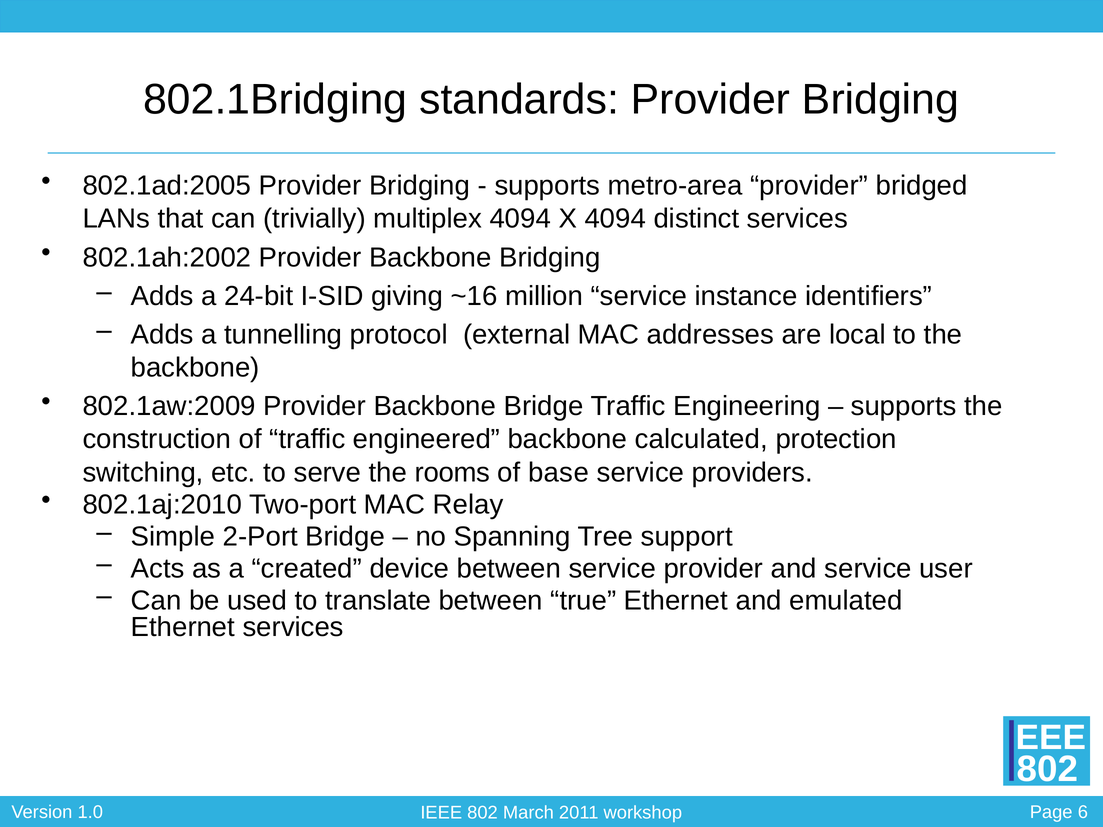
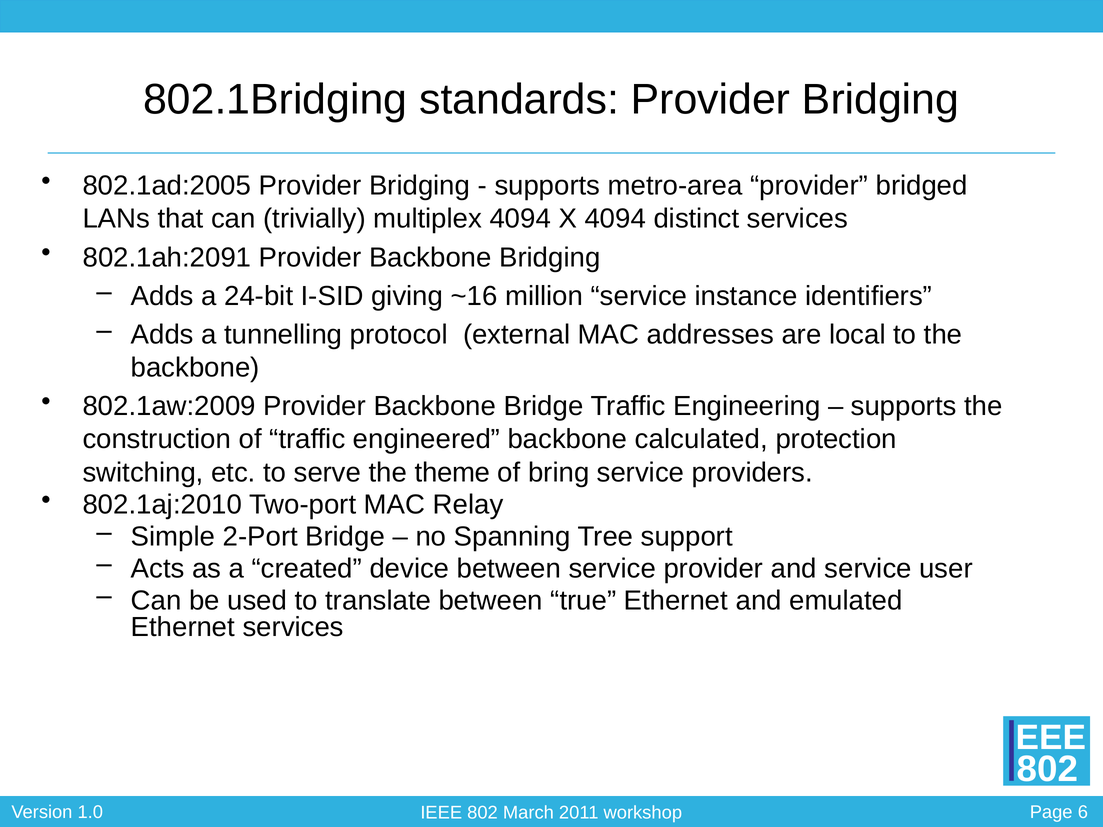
802.1ah:2002: 802.1ah:2002 -> 802.1ah:2091 (167, 257)
rooms: rooms -> theme (452, 473)
base: base -> bring (559, 473)
